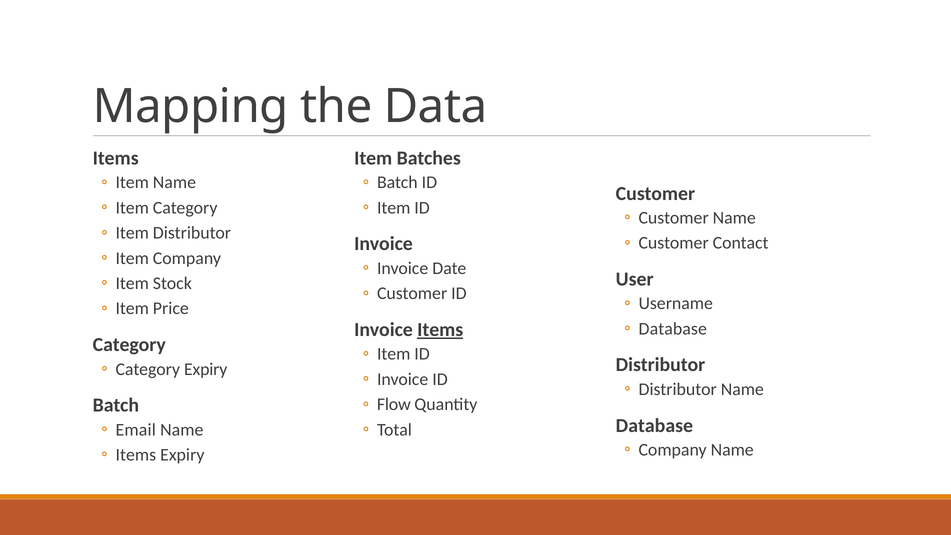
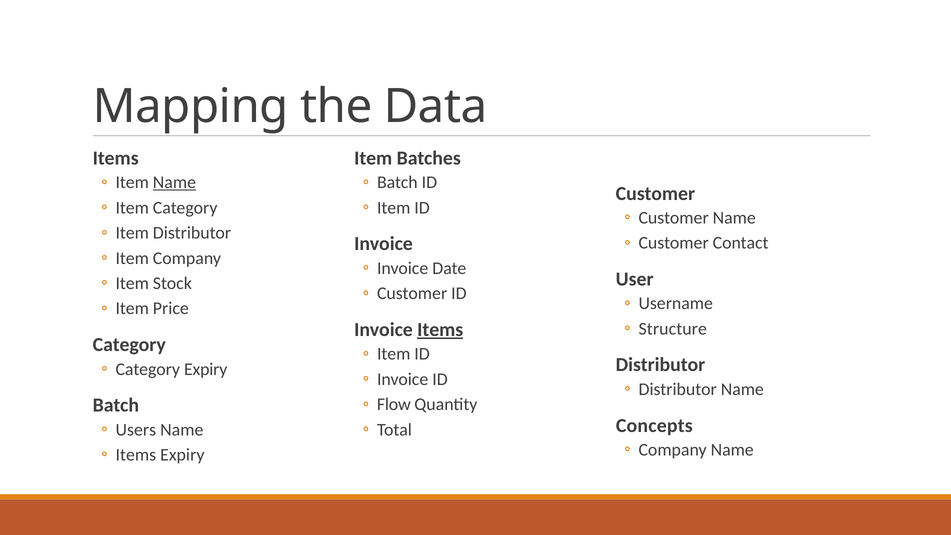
Name underline: none -> present (174, 182)
Database: Database -> Structure (673, 329)
Database: Database -> Concepts (654, 425)
Email: Email -> Users (136, 430)
